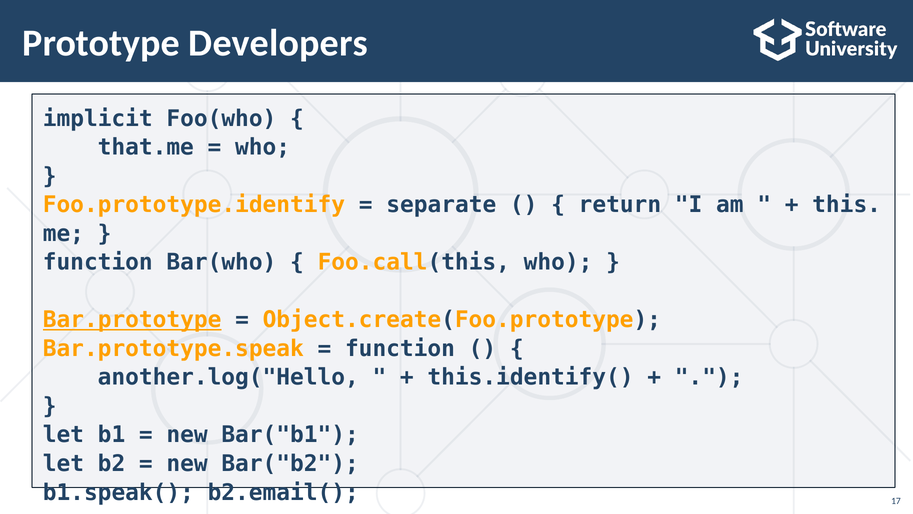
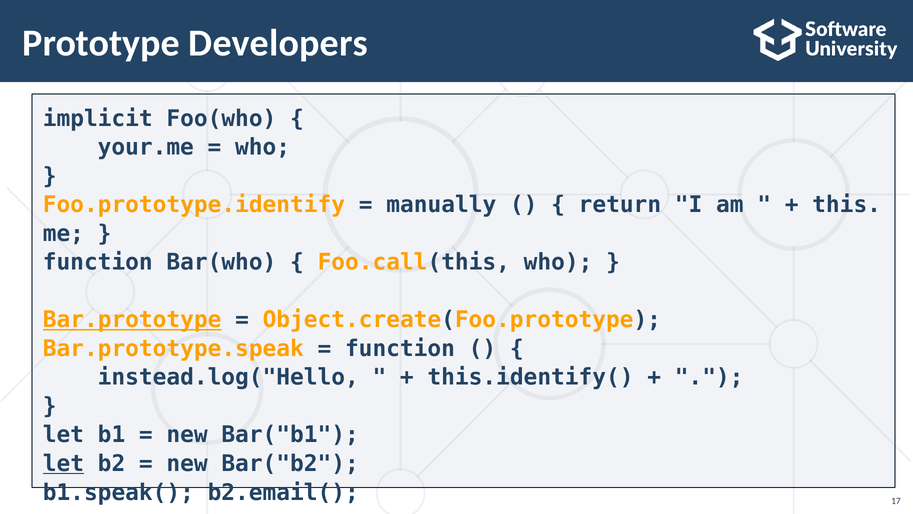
that.me: that.me -> your.me (146, 147)
separate: separate -> manually (441, 205)
another.log("Hello: another.log("Hello -> instead.log("Hello (228, 377)
let underline: none -> present (63, 463)
